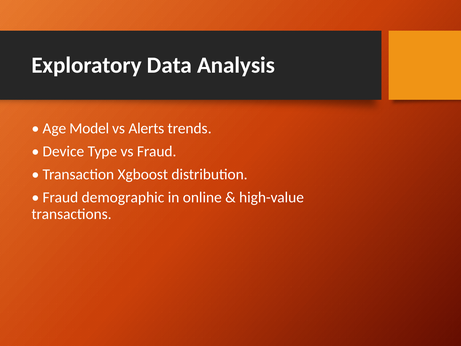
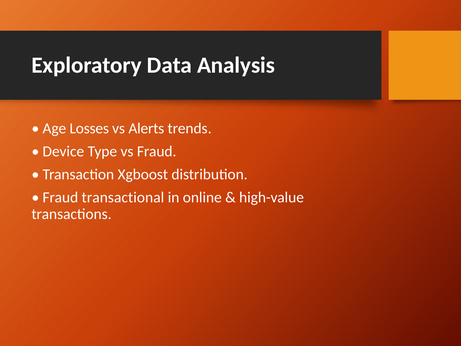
Model: Model -> Losses (89, 128)
demographic: demographic -> transactional (123, 197)
